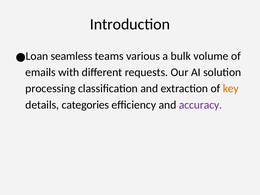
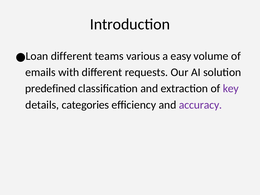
seamless: seamless -> different (71, 56)
bulk: bulk -> easy (181, 56)
processing: processing -> predefined (50, 89)
key colour: orange -> purple (231, 89)
